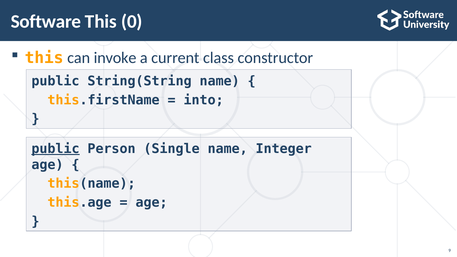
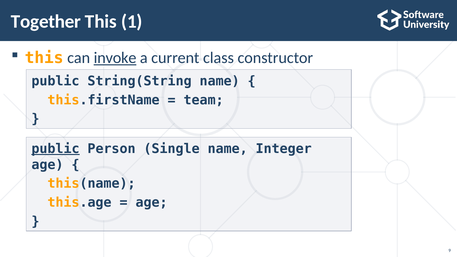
Software: Software -> Together (46, 22)
0: 0 -> 1 (132, 22)
invoke underline: none -> present (115, 58)
into: into -> team (204, 100)
